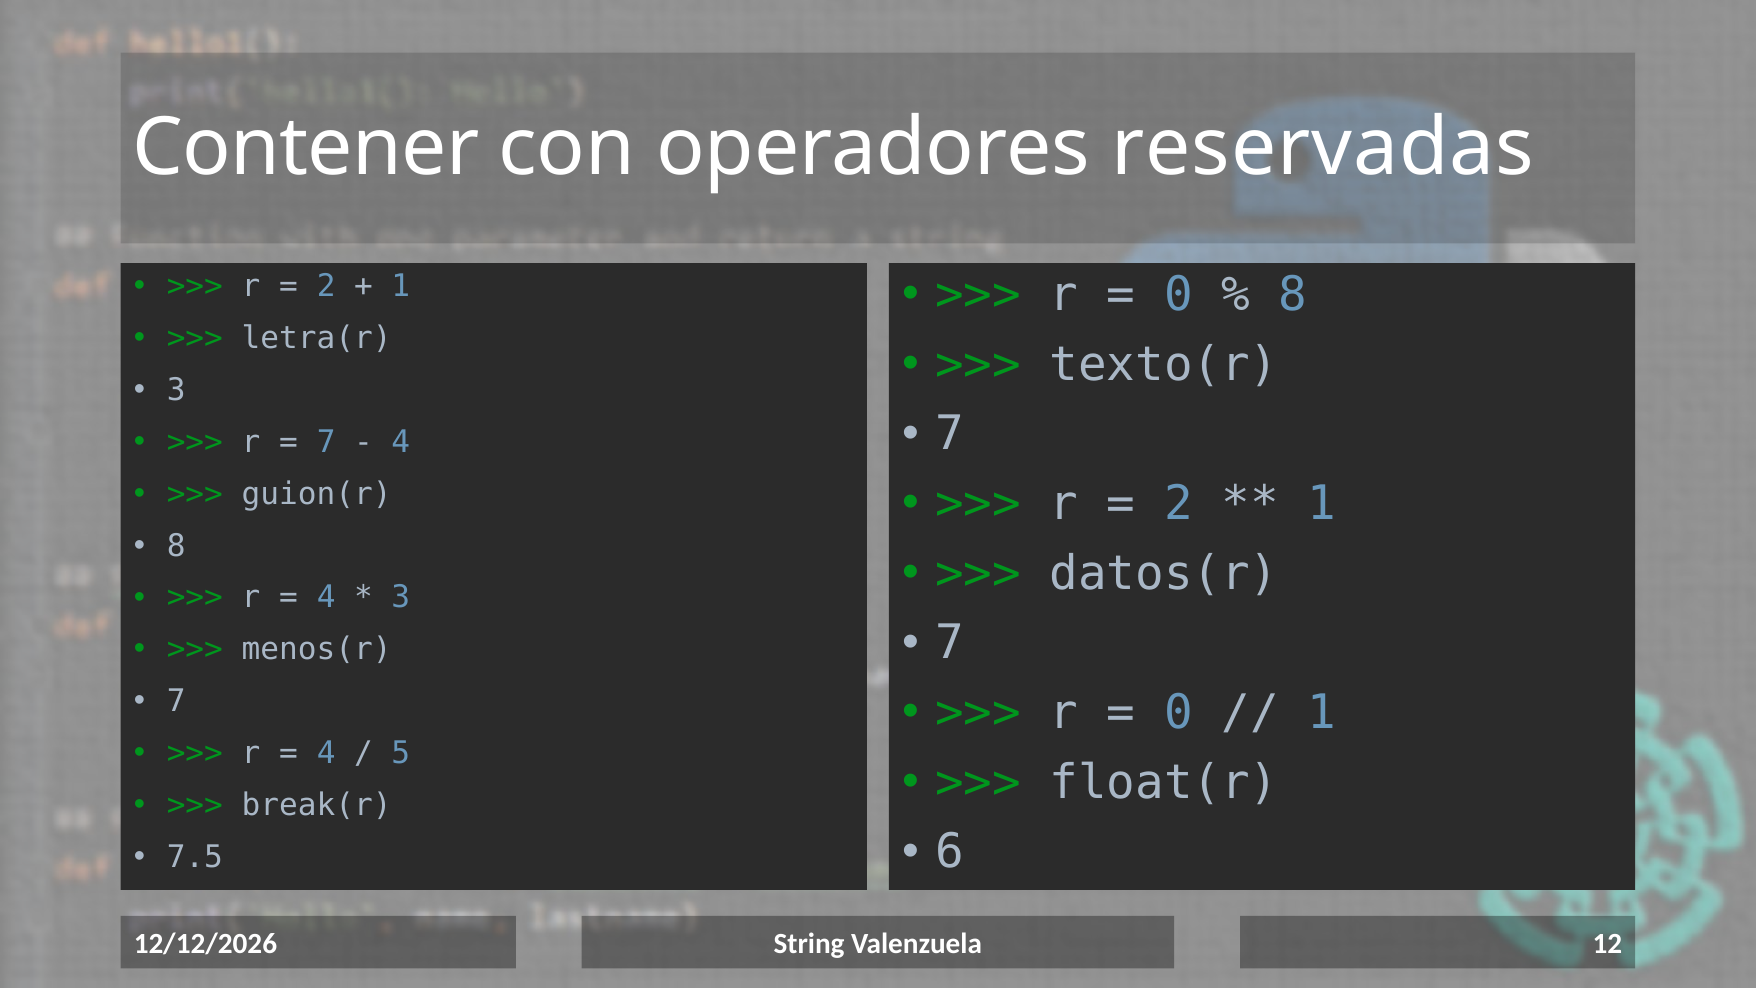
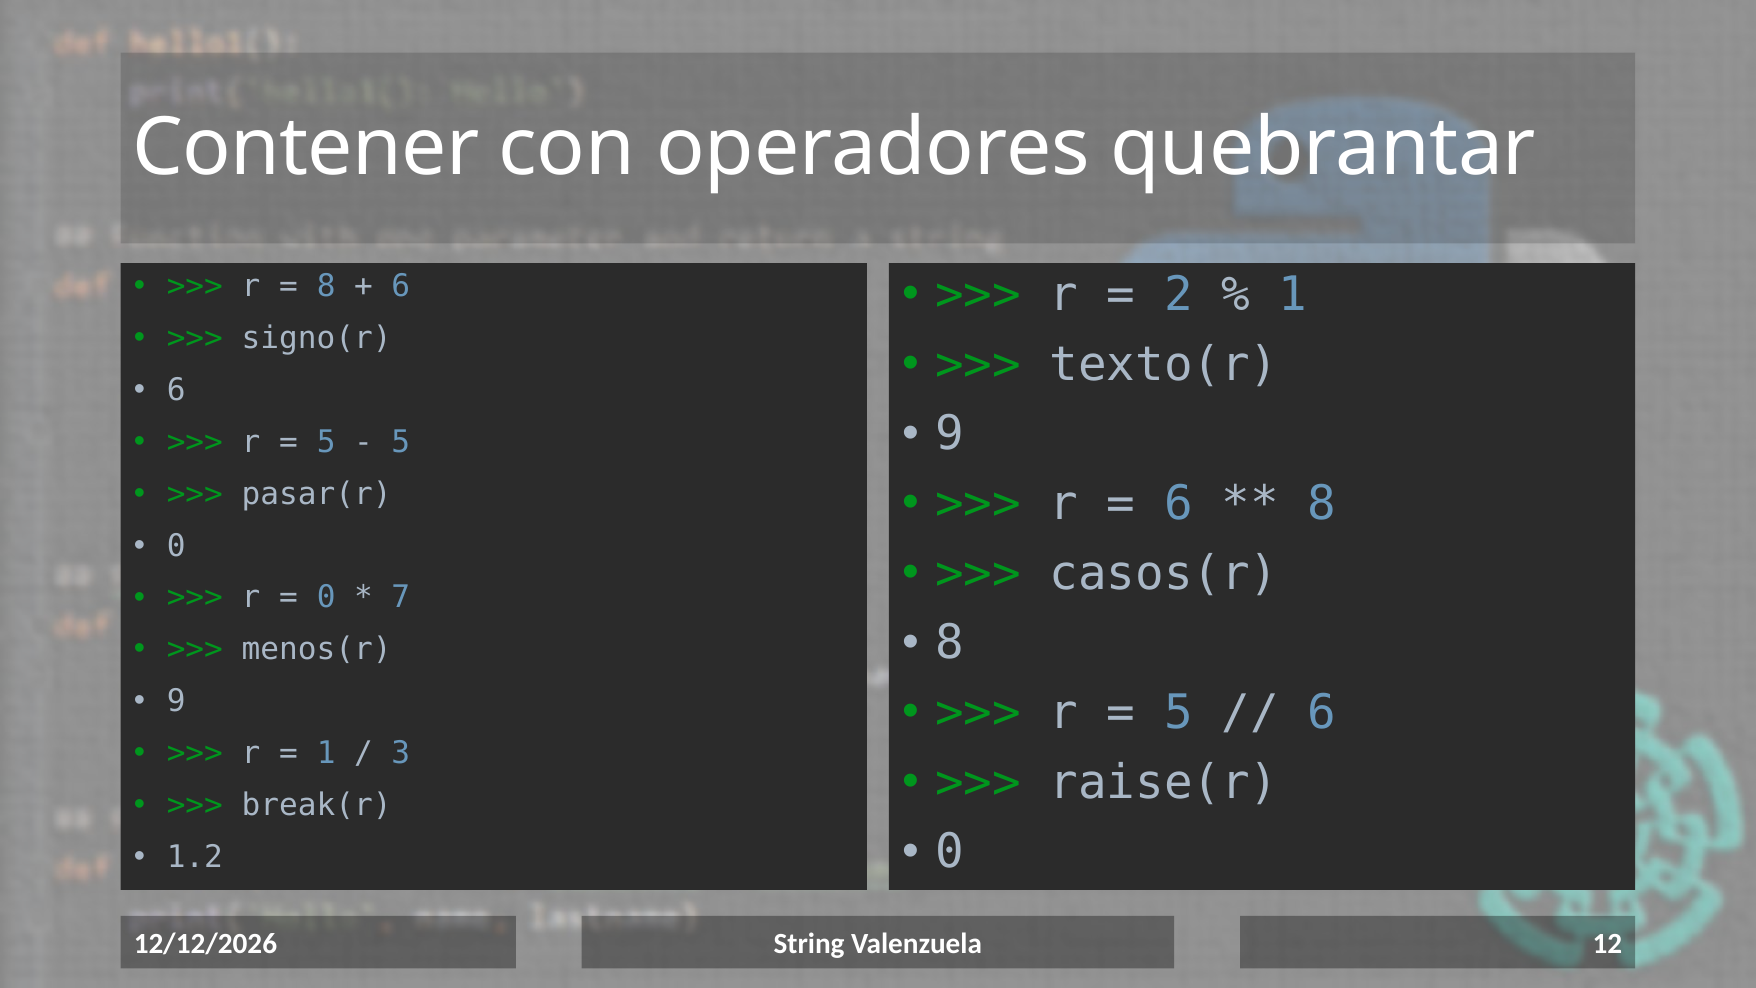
reservadas: reservadas -> quebrantar (1323, 148)
2: 2 -> 8 (326, 286)
1: 1 -> 6 (401, 286)
0: 0 -> 2 (1178, 295)
8: 8 -> 1 (1293, 295)
letra(r: letra(r -> signo(r (317, 338)
3: 3 -> 6 (176, 390)
7: 7 -> 9 (949, 434)
7: 7 -> 5 (326, 442)
4: 4 -> 5 (401, 442)
guion(r: guion(r -> pasar(r (317, 494)
2: 2 -> 6 (1178, 504)
1: 1 -> 8 (1322, 504)
8: 8 -> 0 (176, 546)
datos(r: datos(r -> casos(r (1164, 573)
4: 4 -> 0 (326, 598)
3: 3 -> 7 (401, 598)
7: 7 -> 8 (949, 643)
7: 7 -> 9 (176, 701)
0: 0 -> 5 (1178, 713)
1: 1 -> 6 (1322, 713)
4: 4 -> 1 (326, 753)
5: 5 -> 3 (401, 753)
float(r: float(r -> raise(r (1164, 782)
6: 6 -> 0 (949, 852)
7.5: 7.5 -> 1.2 (195, 857)
